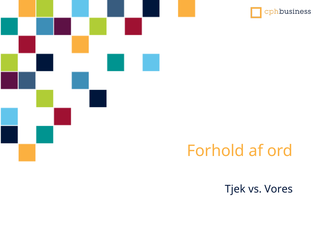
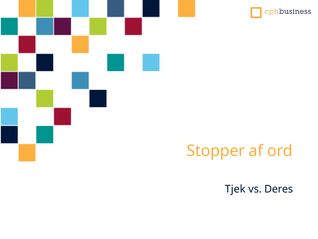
Forhold: Forhold -> Stopper (216, 151)
Vores: Vores -> Deres (279, 189)
